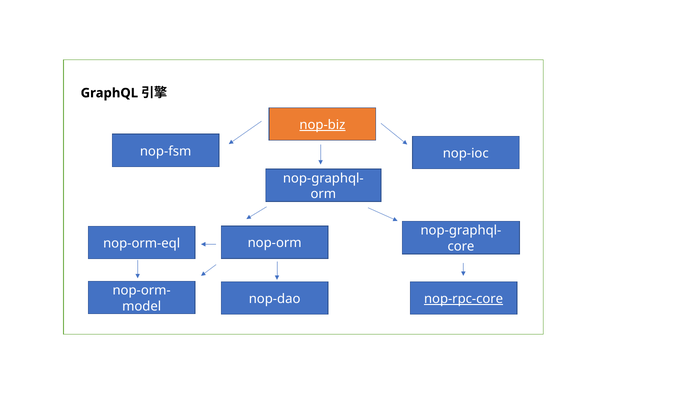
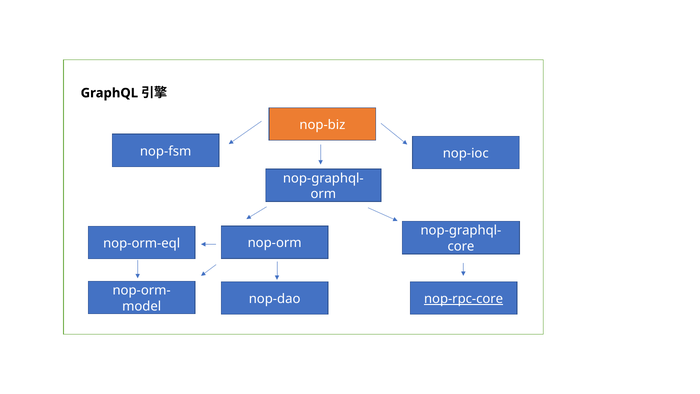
nop-biz underline: present -> none (322, 125)
